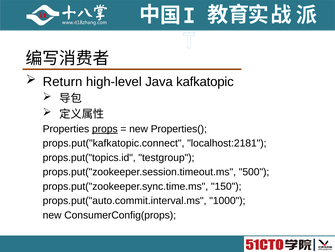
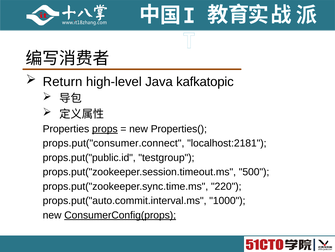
props.put("kafkatopic.connect: props.put("kafkatopic.connect -> props.put("consumer.connect (114, 143)
props.put("topics.id: props.put("topics.id -> props.put("public.id (89, 157)
150: 150 -> 220 (226, 186)
ConsumerConfig(props underline: none -> present (120, 215)
